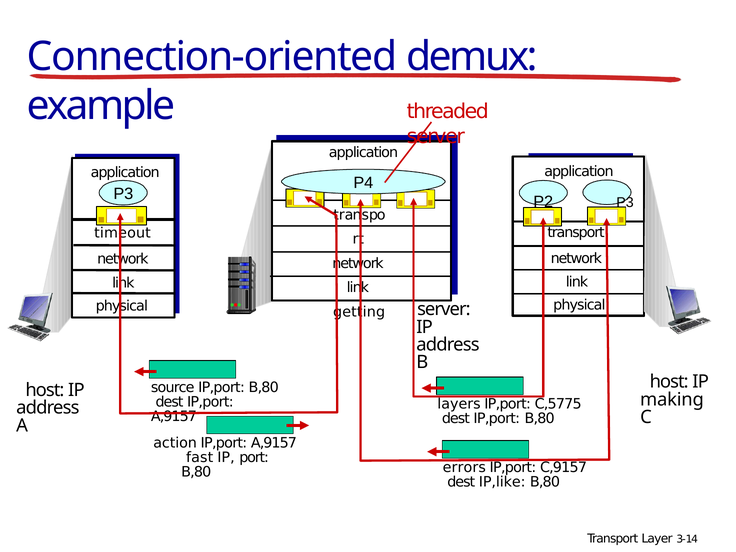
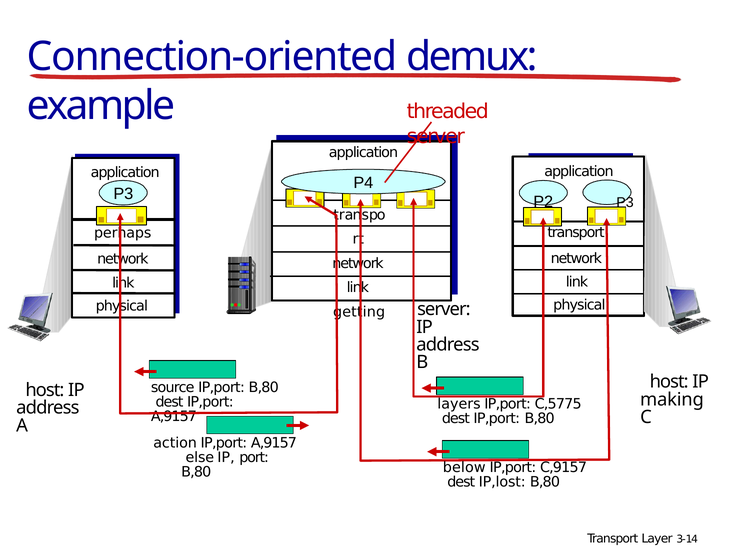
timeout: timeout -> perhaps (123, 233)
fast: fast -> else (200, 457)
errors: errors -> below (464, 467)
IP,like: IP,like -> IP,lost (502, 482)
